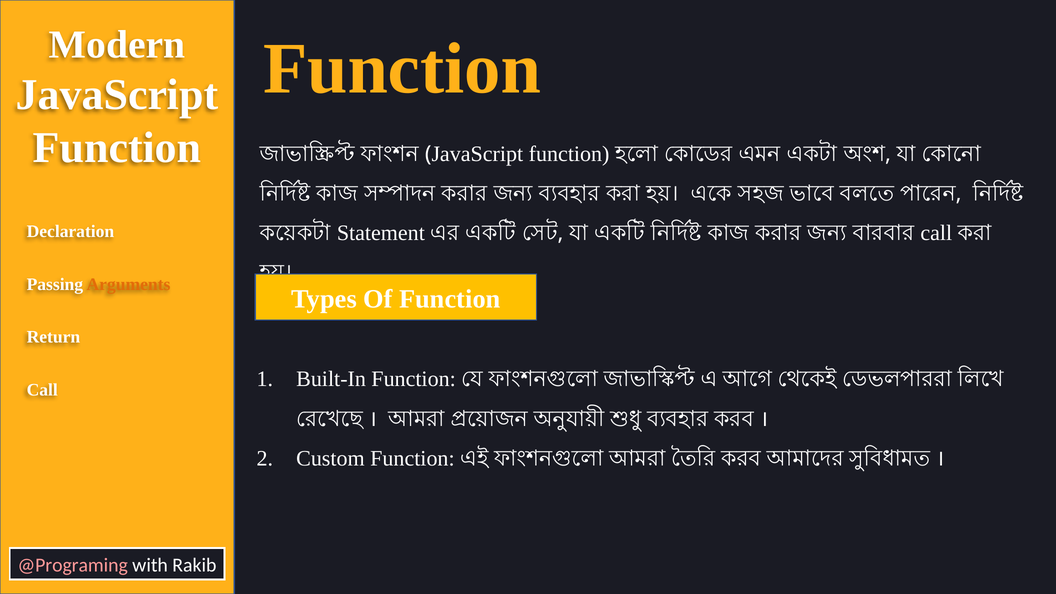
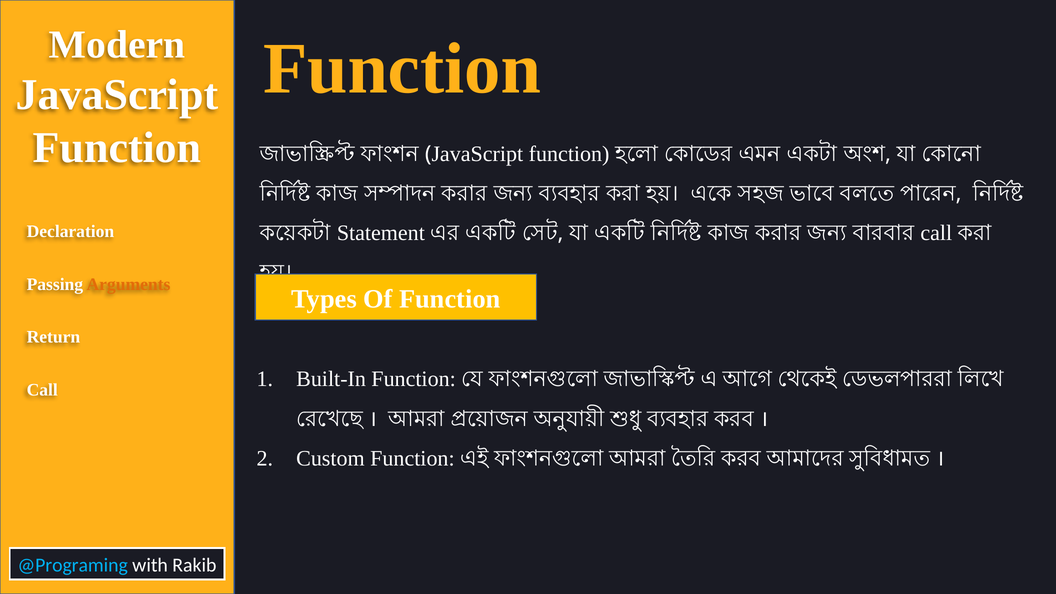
@Programing colour: pink -> light blue (73, 565)
